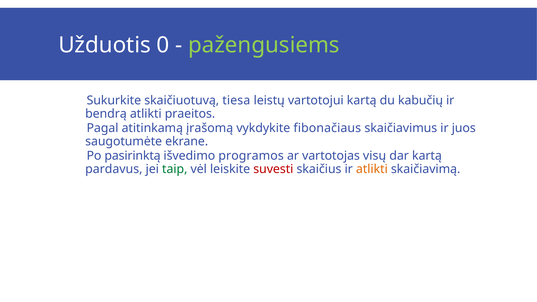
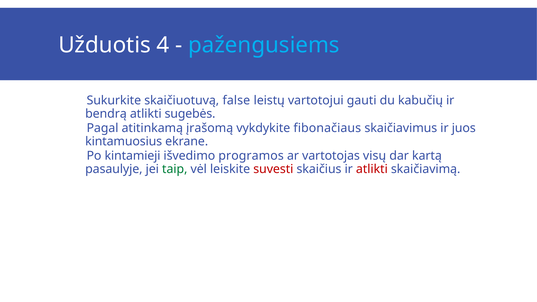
0: 0 -> 4 (163, 45)
pažengusiems colour: light green -> light blue (264, 45)
tiesa: tiesa -> false (236, 101)
vartotojui kartą: kartą -> gauti (362, 101)
praeitos: praeitos -> sugebės (190, 114)
saugotumėte: saugotumėte -> kintamuosius (124, 142)
pasirinktą: pasirinktą -> kintamieji (133, 156)
pardavus: pardavus -> pasaulyje (114, 169)
atlikti colour: orange -> red (372, 169)
